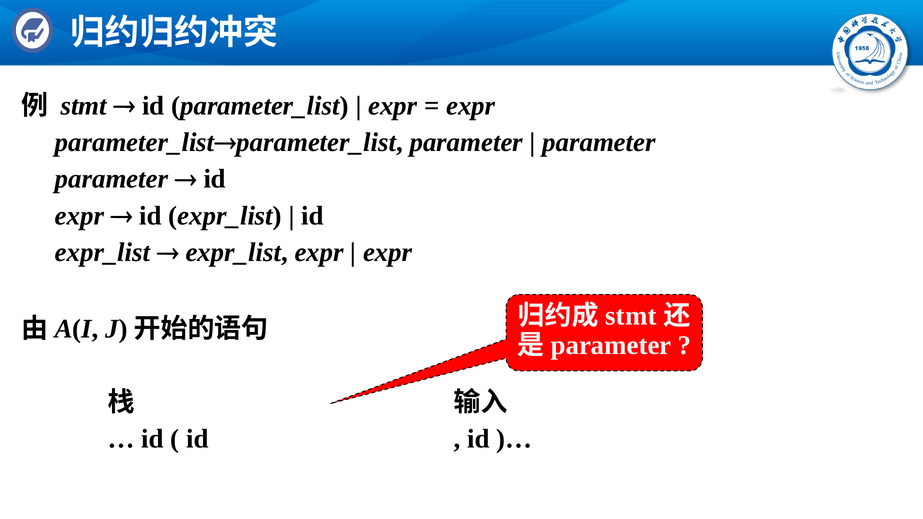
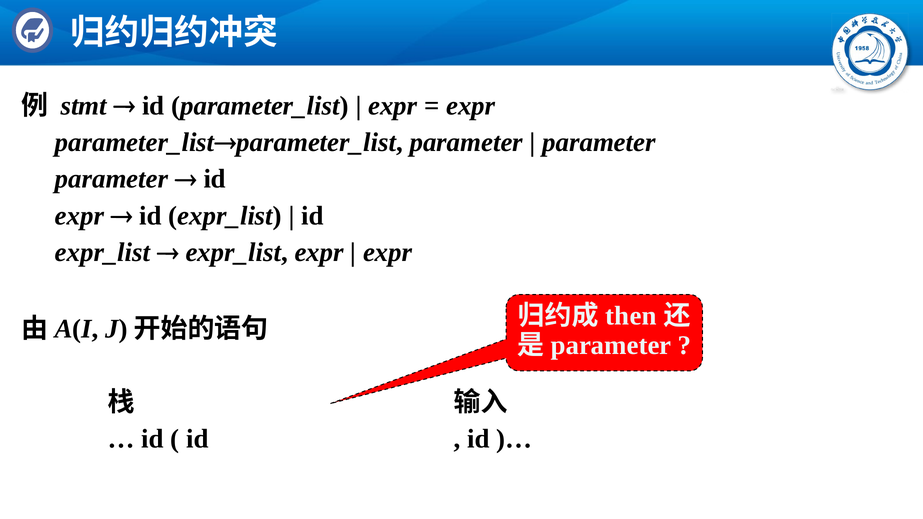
stmt: stmt -> then (631, 316)
